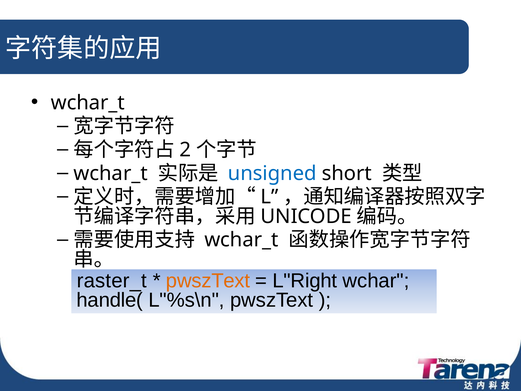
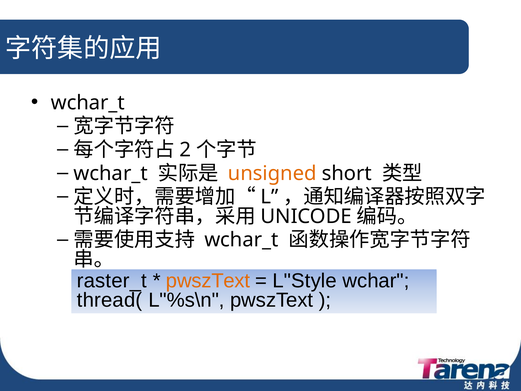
unsigned colour: blue -> orange (272, 173)
L"Right: L"Right -> L"Style (305, 281)
handle(: handle( -> thread( (110, 300)
